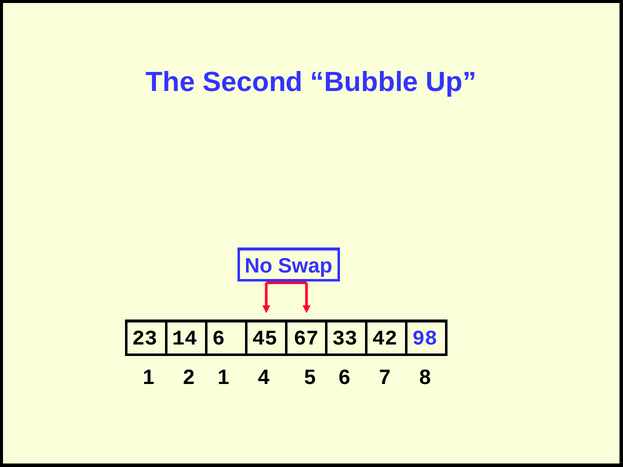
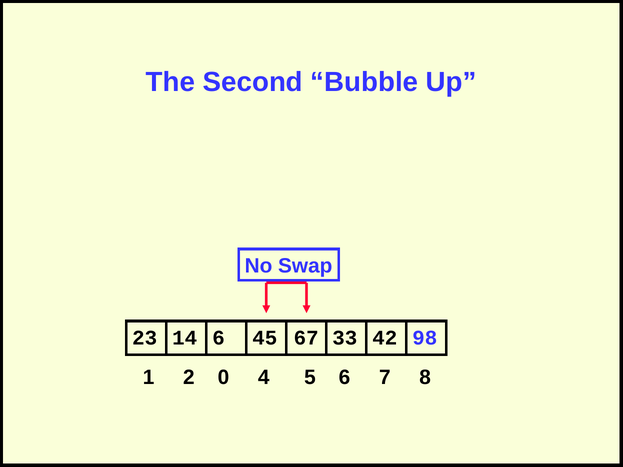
2 1: 1 -> 0 (223, 378)
